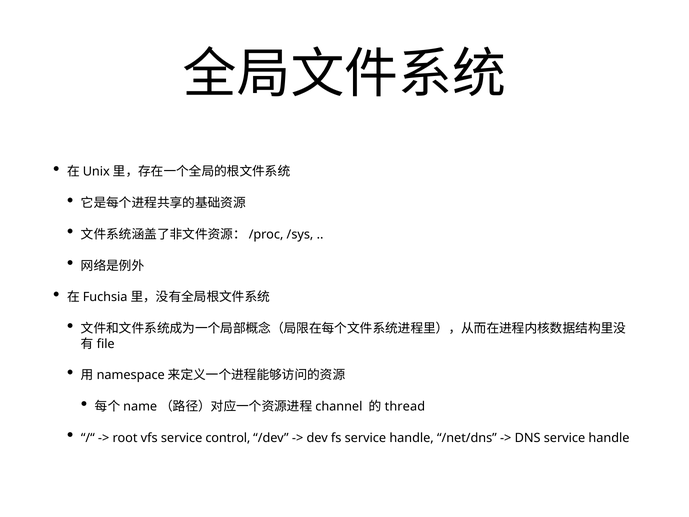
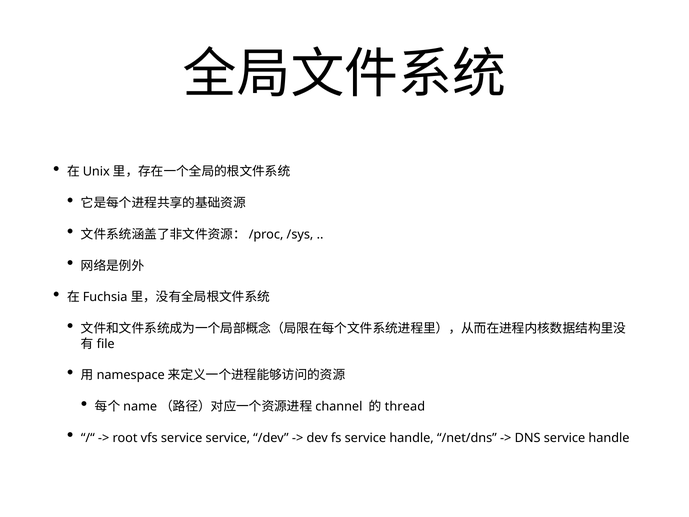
service control: control -> service (228, 438)
